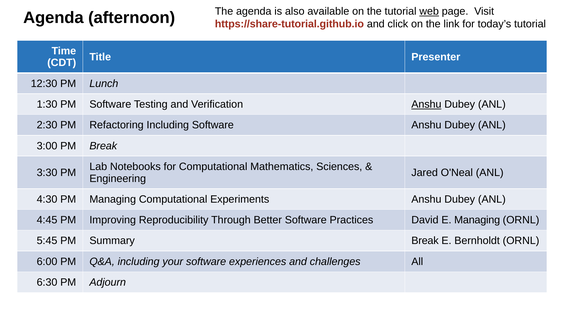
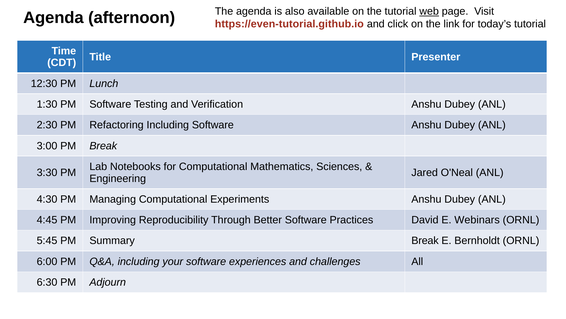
https://share-tutorial.github.io: https://share-tutorial.github.io -> https://even-tutorial.github.io (289, 24)
Anshu underline: present -> none (426, 104)
E Managing: Managing -> Webinars (477, 220)
